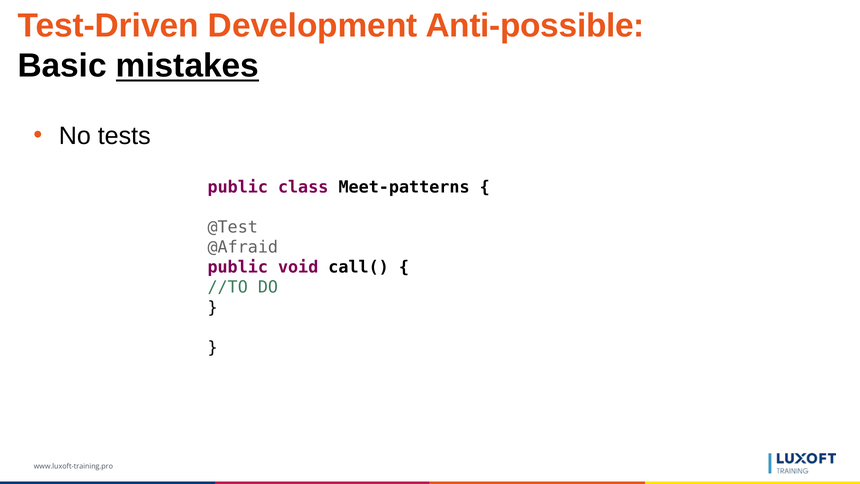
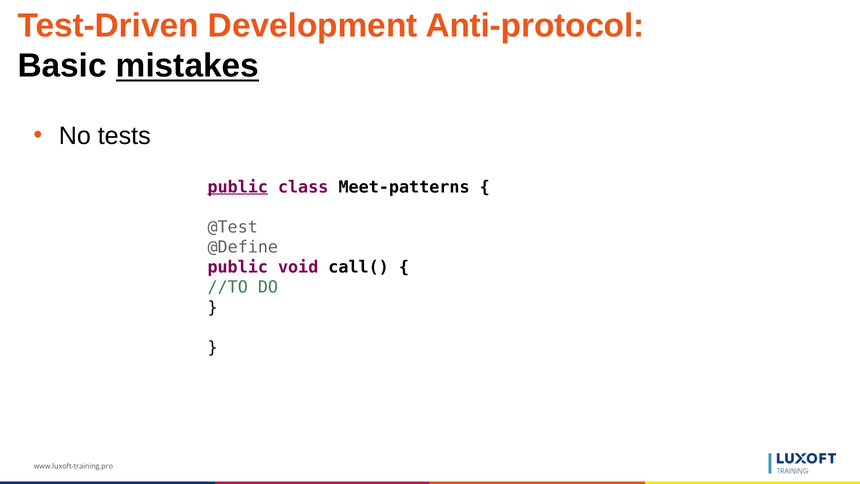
Anti-possible: Anti-possible -> Anti-protocol (535, 26)
public underline: none -> present (238, 187)
@Afraid: @Afraid -> @Define (243, 247)
